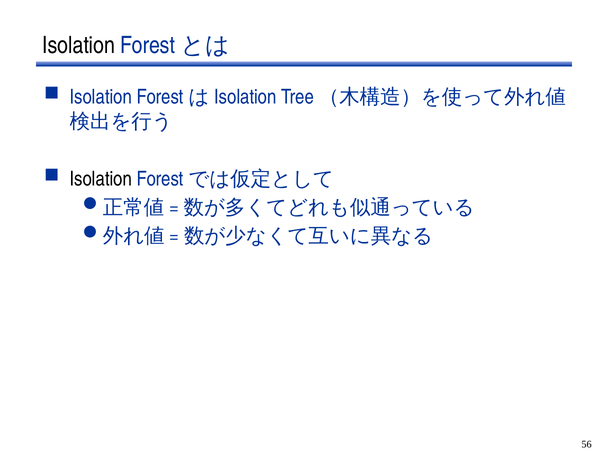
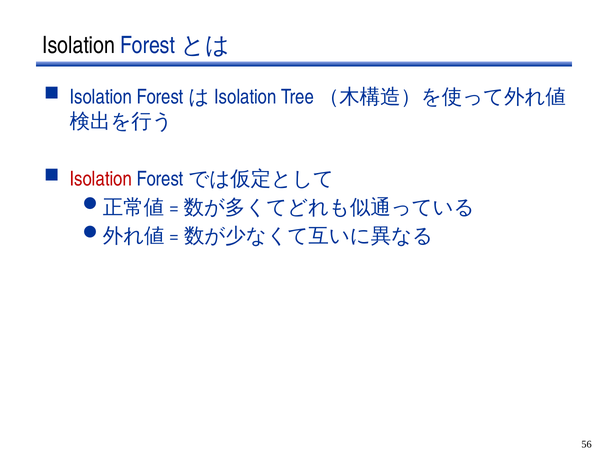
Isolation colour: black -> red (101, 179)
